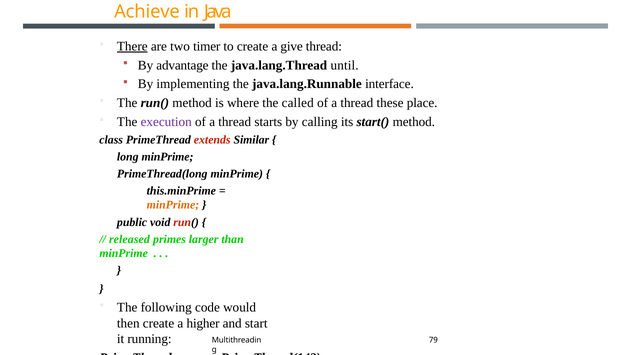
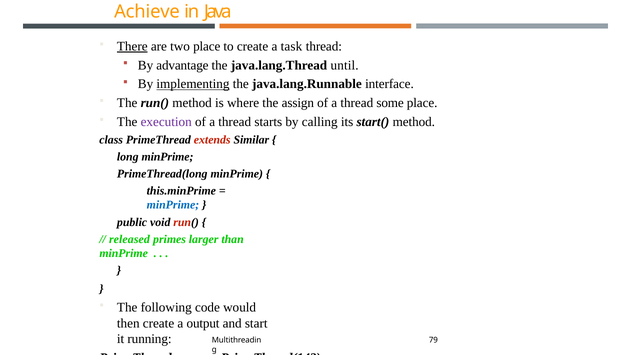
two timer: timer -> place (207, 46)
give: give -> task (291, 46)
implementing underline: none -> present (193, 84)
called: called -> assign (298, 103)
these: these -> some (390, 103)
minPrime colour: orange -> blue (173, 205)
higher: higher -> output (203, 323)
